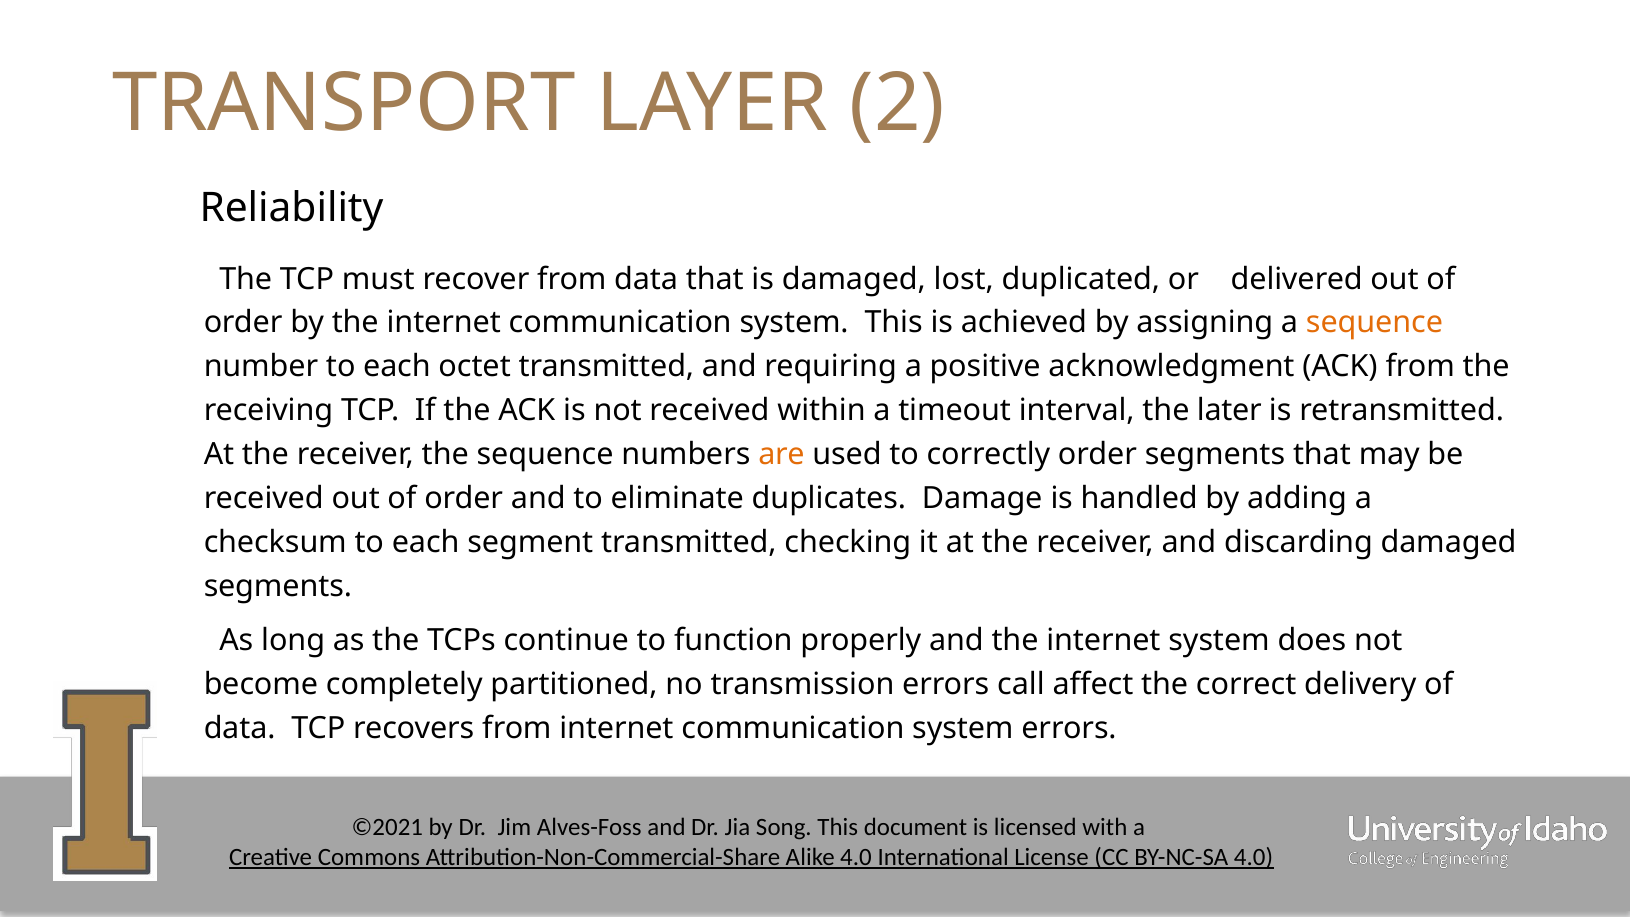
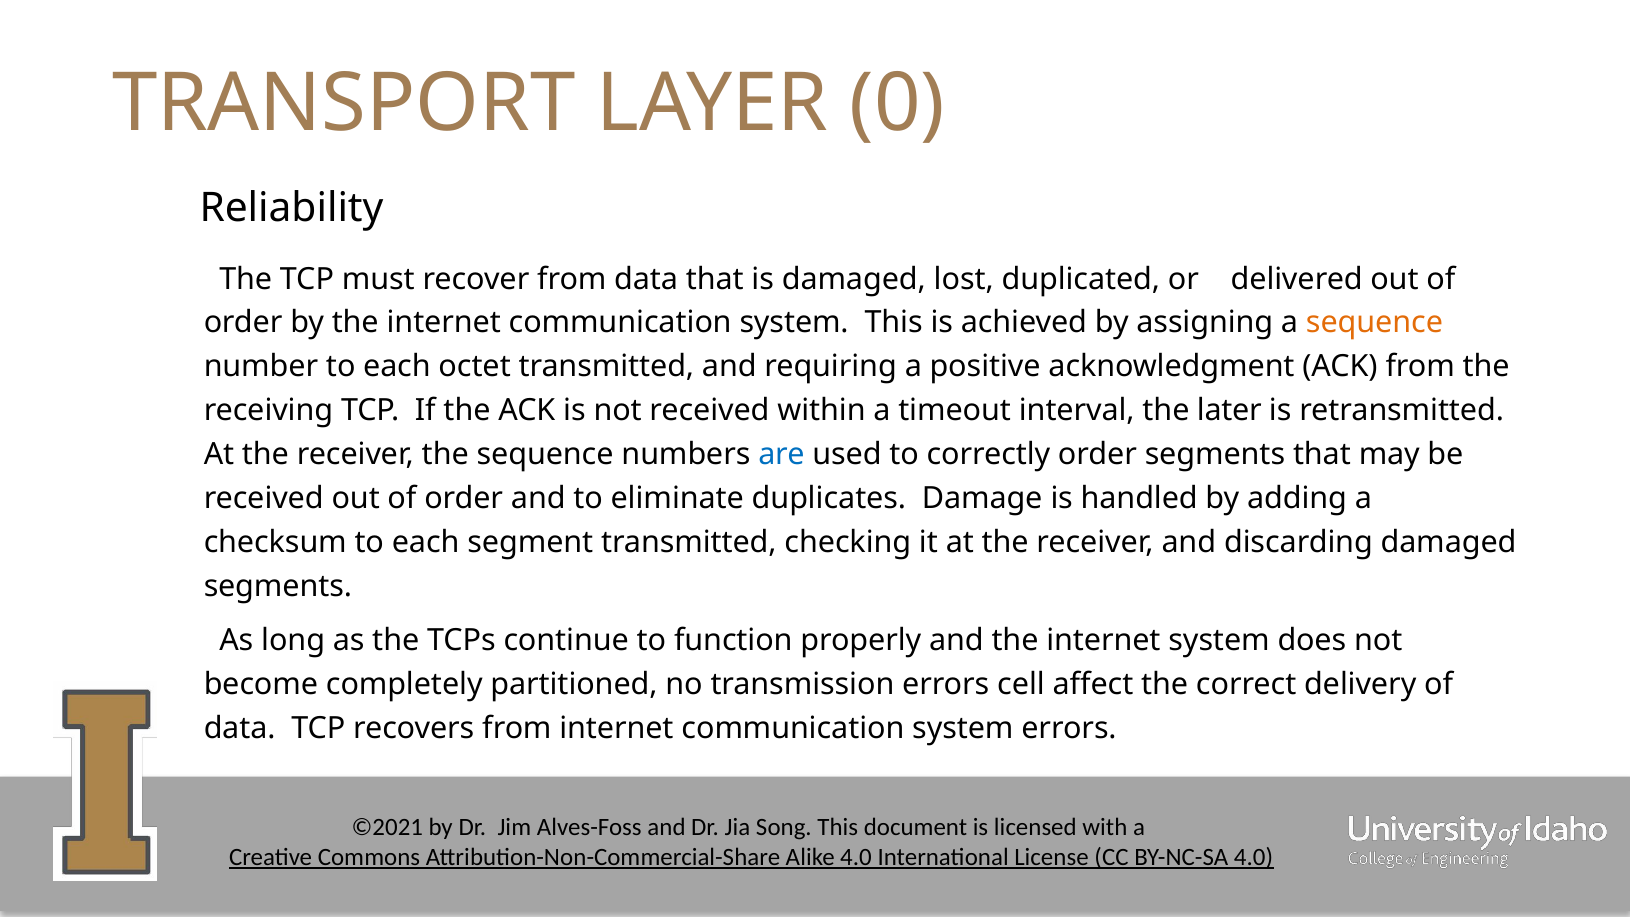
2: 2 -> 0 (897, 103)
are colour: orange -> blue (781, 455)
call: call -> cell (1021, 685)
